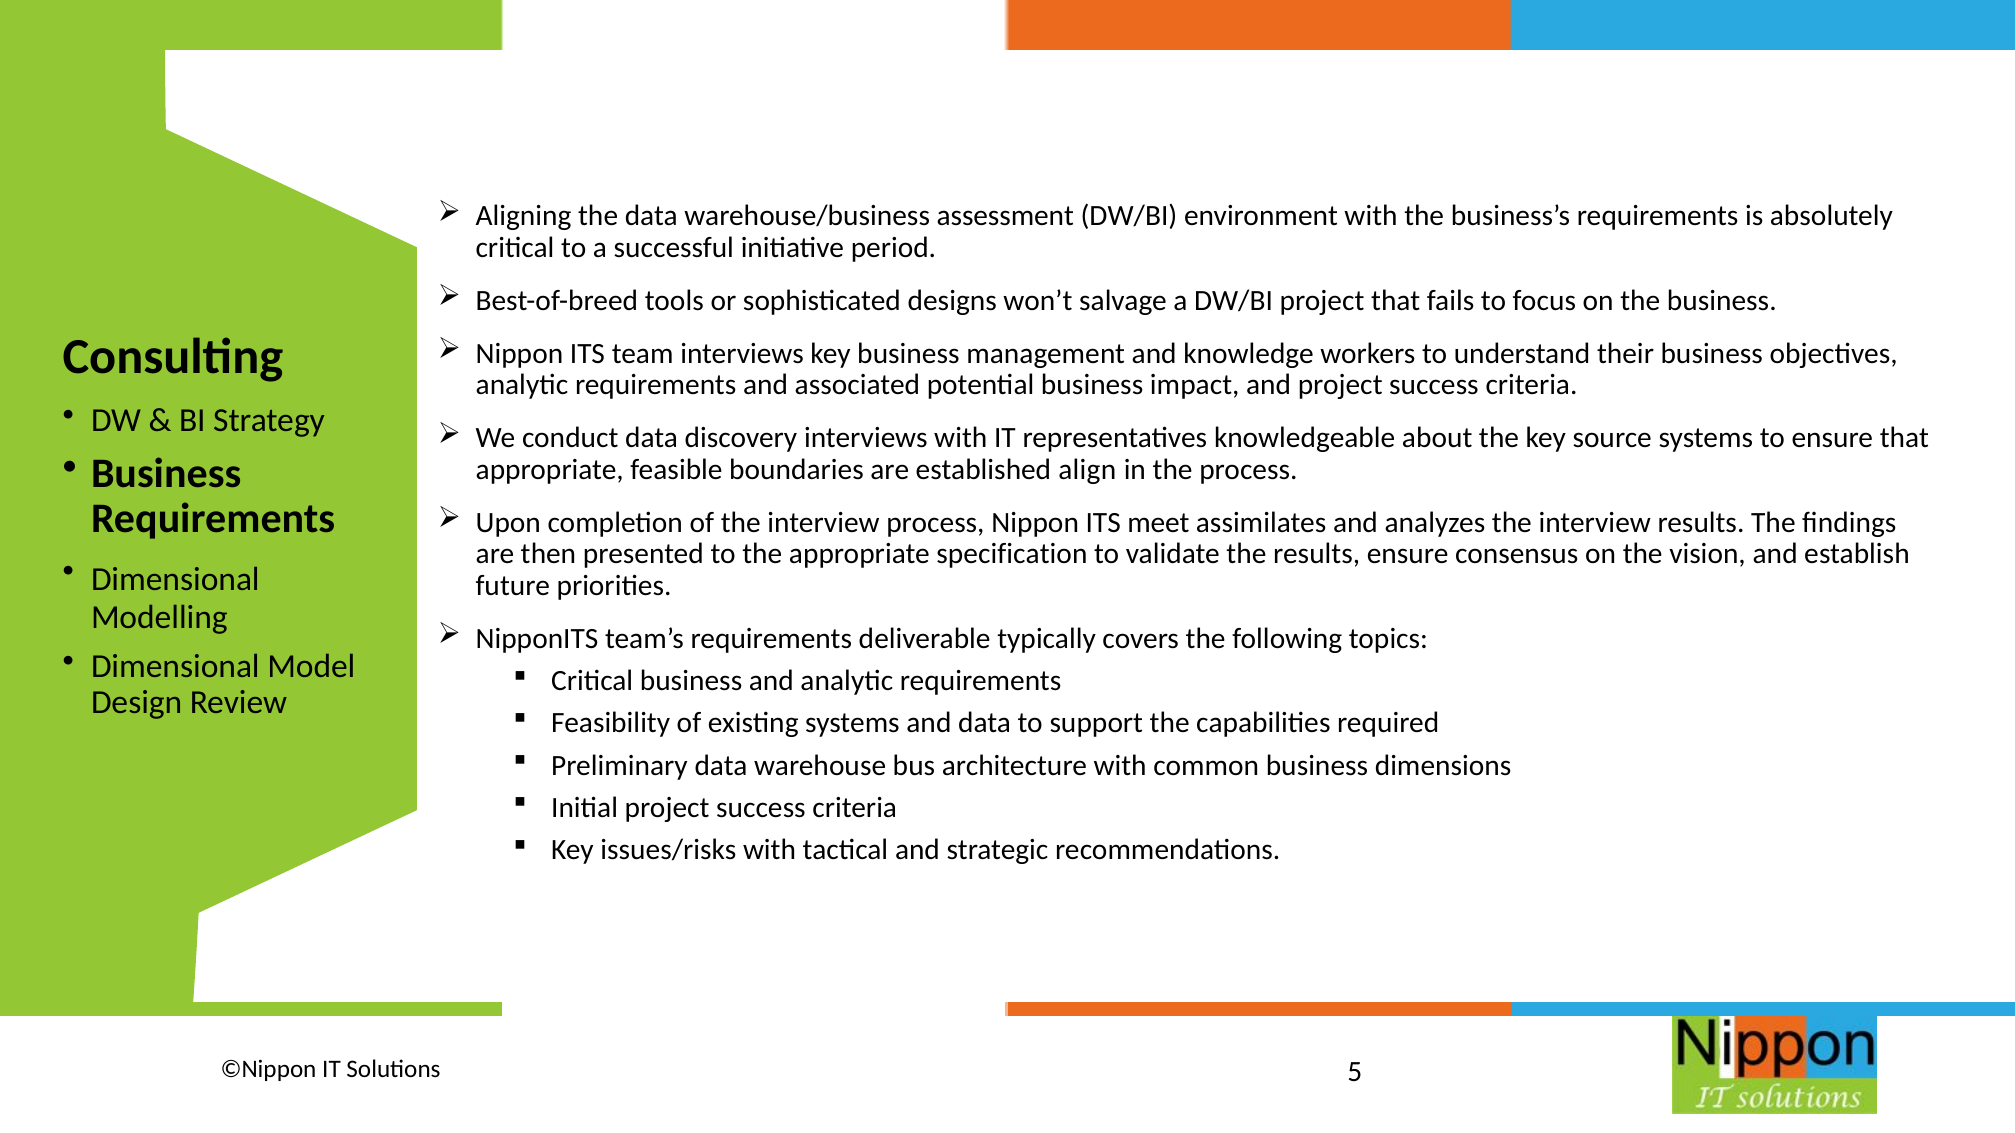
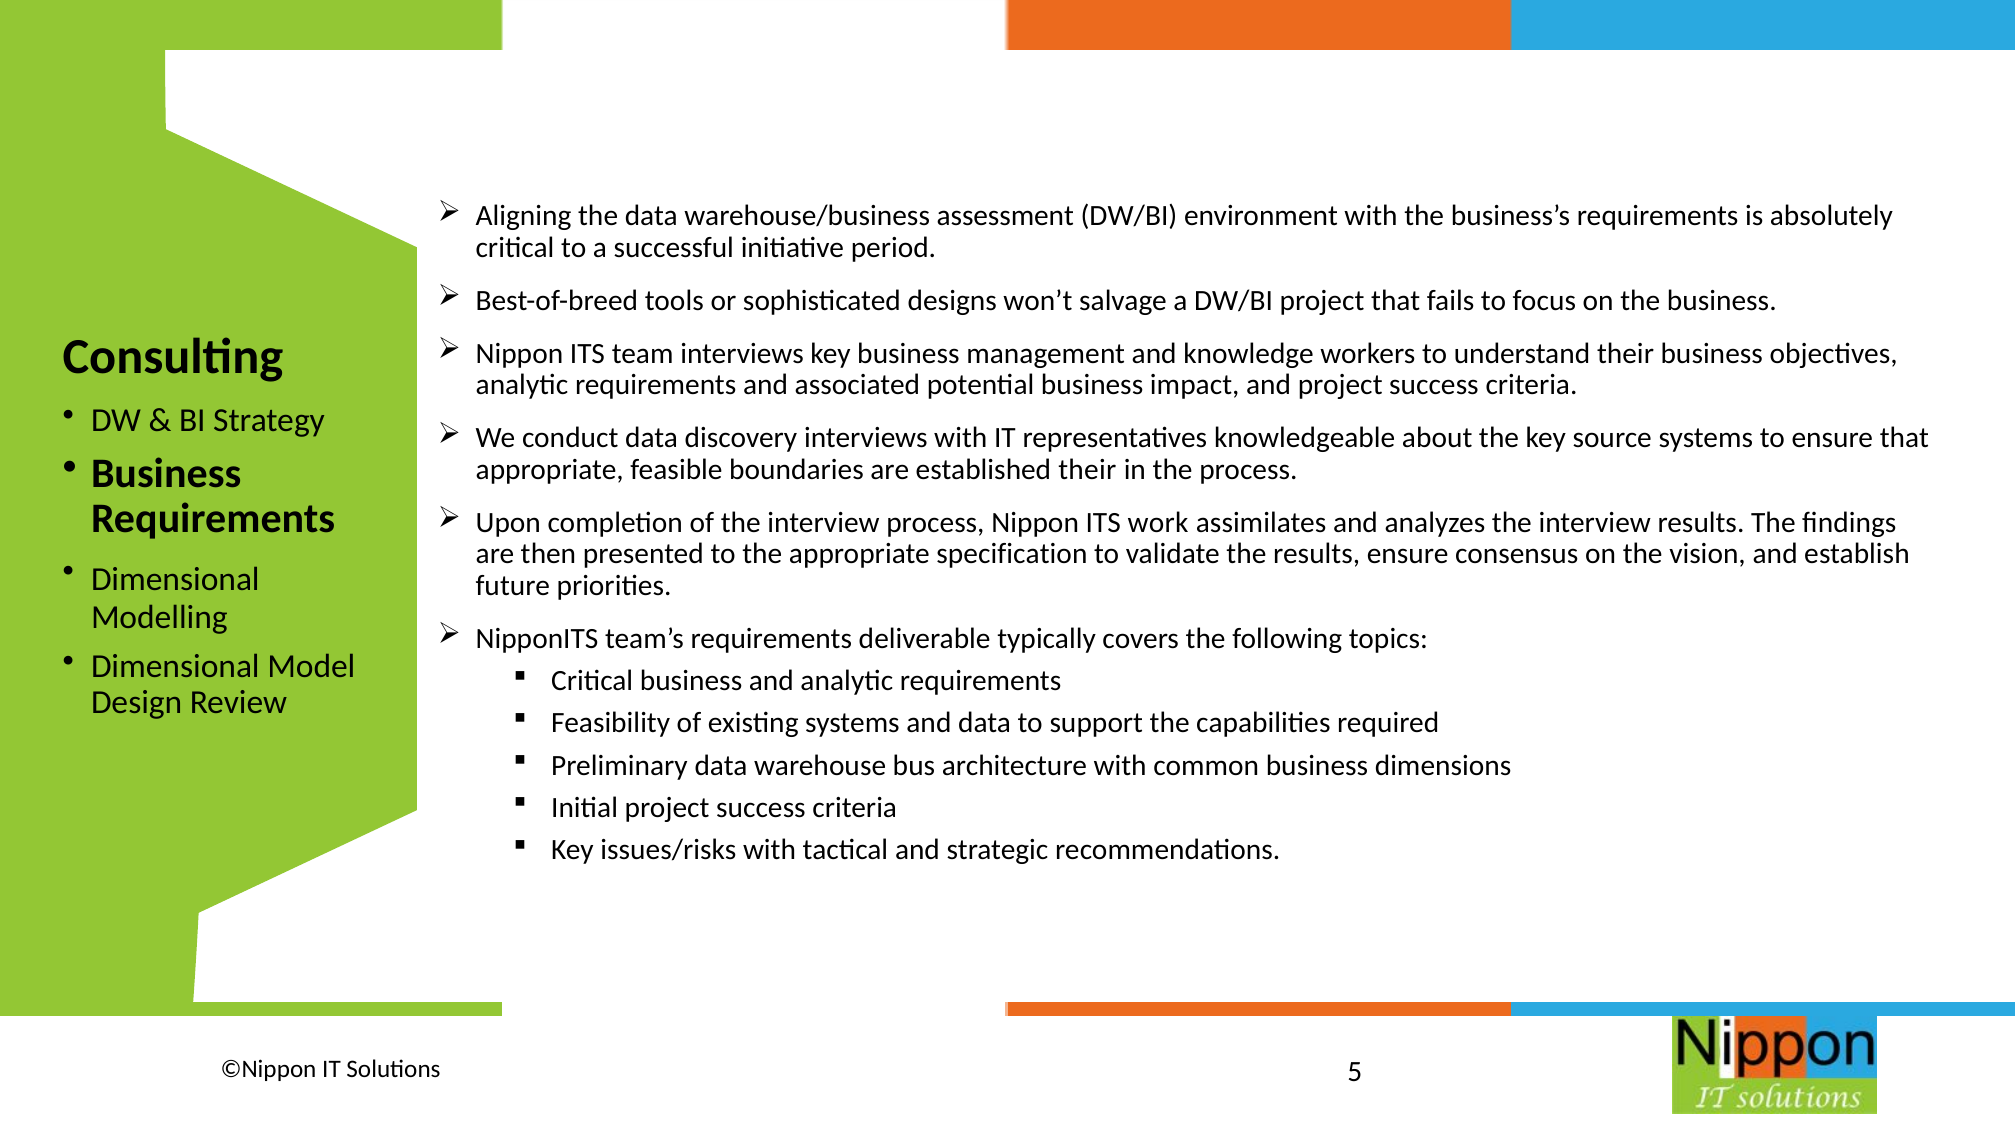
established align: align -> their (1087, 470)
meet: meet -> work (1158, 523)
